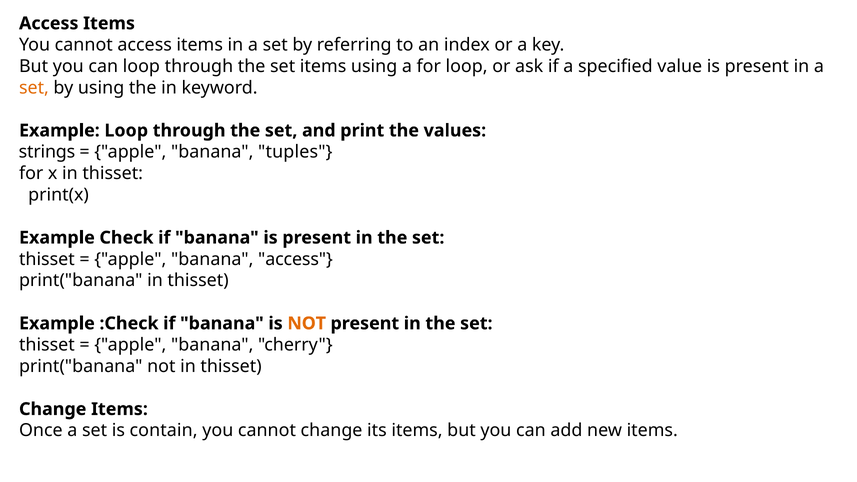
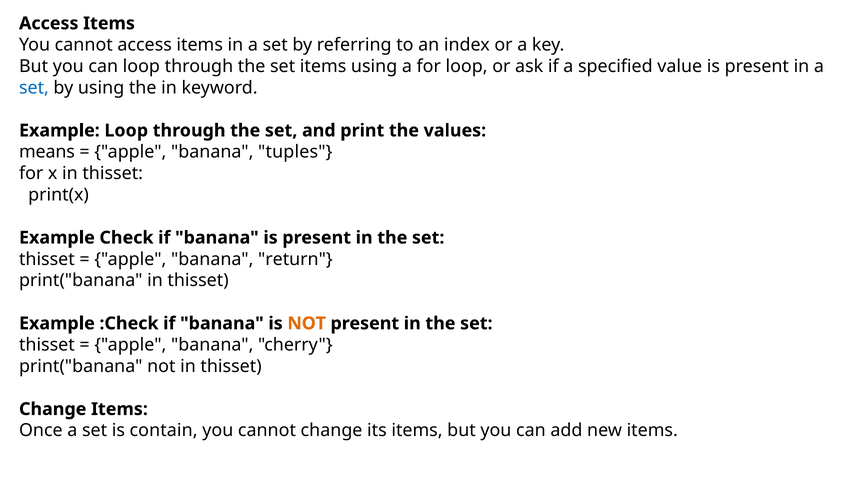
set colour: orange -> blue (34, 88)
strings: strings -> means (47, 152)
banana access: access -> return (295, 259)
